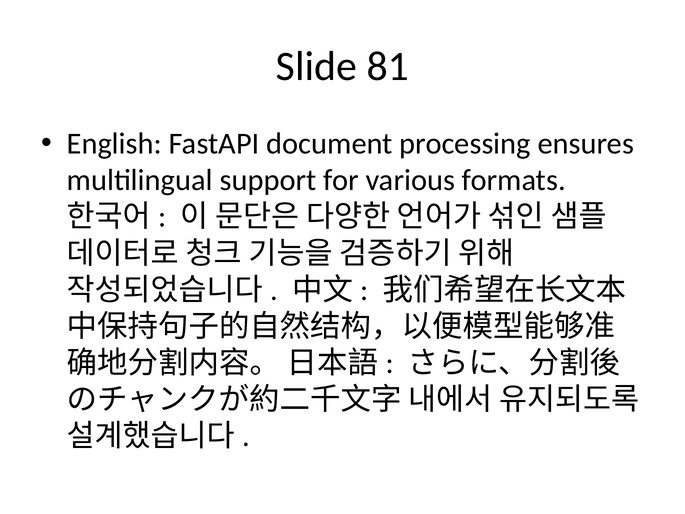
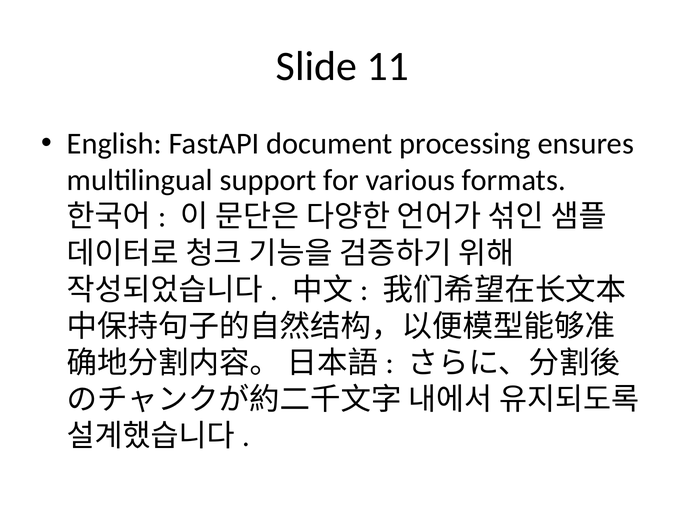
81: 81 -> 11 (388, 66)
